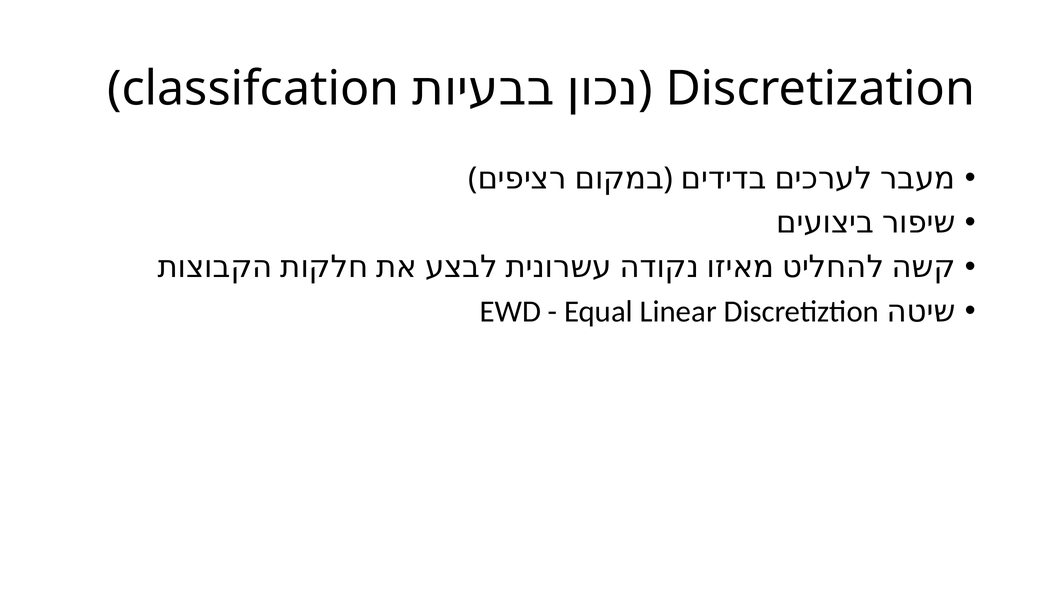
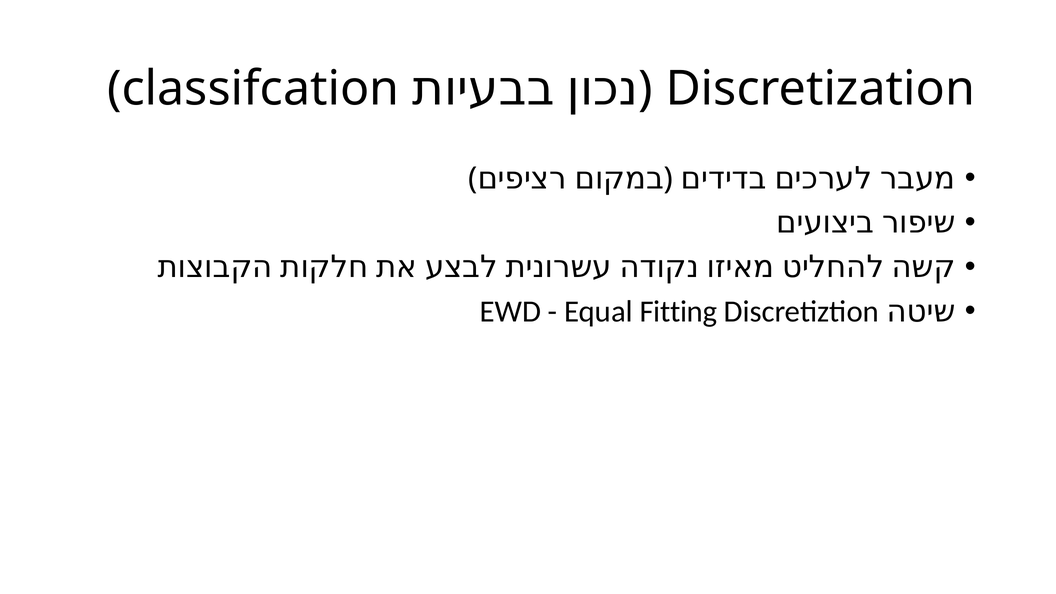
Linear: Linear -> Fitting (678, 311)
